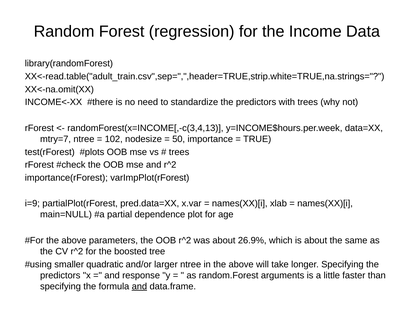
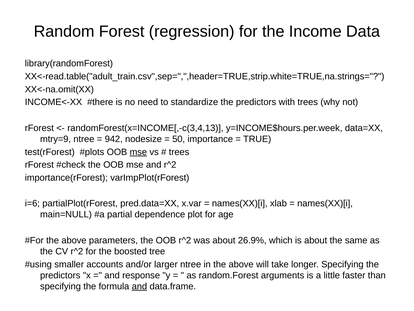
mtry=7: mtry=7 -> mtry=9 (56, 139)
102: 102 -> 942 (114, 139)
mse underline: none -> present (138, 152)
i=9: i=9 -> i=6 (32, 203)
quadratic: quadratic -> accounts (105, 264)
